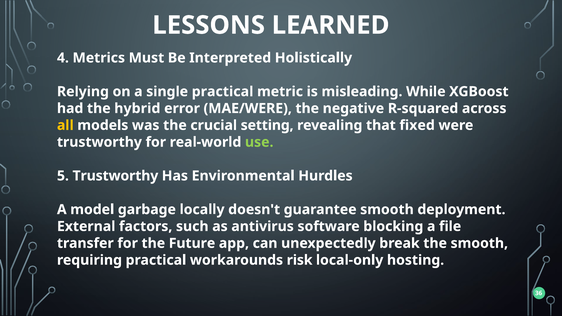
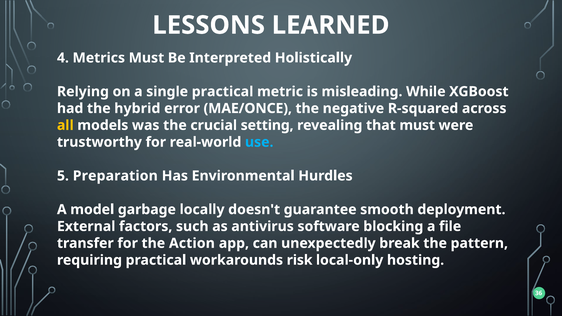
MAE/WERE: MAE/WERE -> MAE/ONCE (248, 108)
that fixed: fixed -> must (417, 125)
use colour: light green -> light blue (259, 142)
5 Trustworthy: Trustworthy -> Preparation (115, 176)
Future: Future -> Action (192, 243)
the smooth: smooth -> pattern (479, 243)
